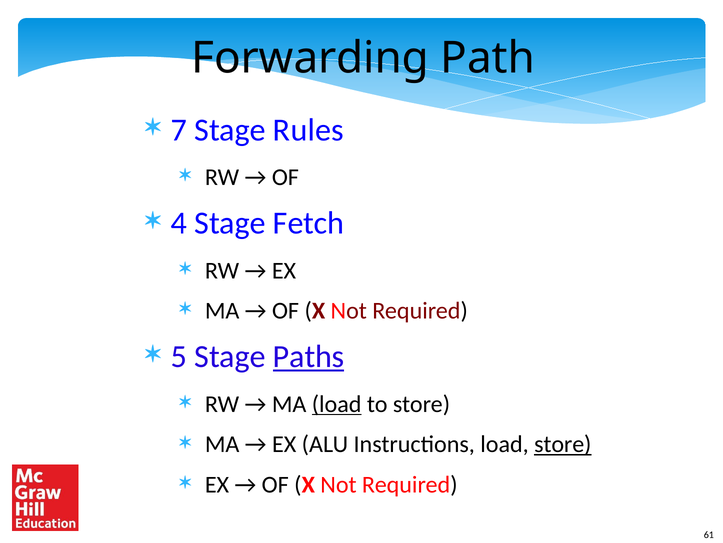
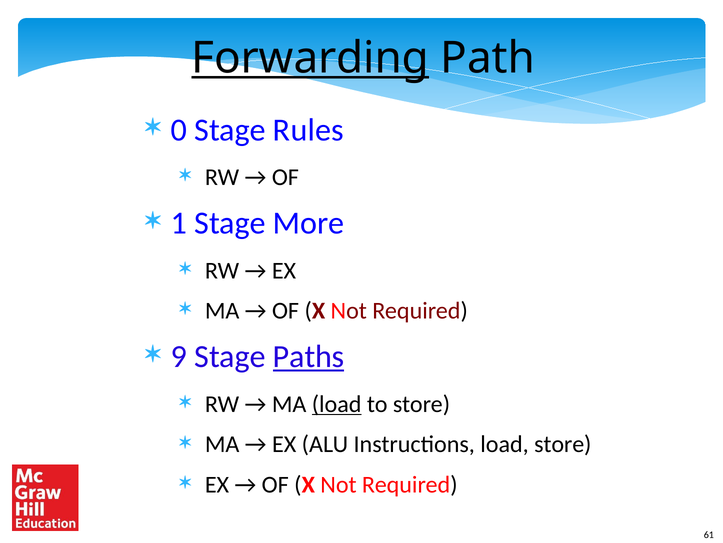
Forwarding underline: none -> present (310, 58)
7: 7 -> 0 (179, 130)
4: 4 -> 1 (179, 223)
Fetch: Fetch -> More (309, 223)
5: 5 -> 9 (179, 356)
store underline: present -> none (563, 444)
